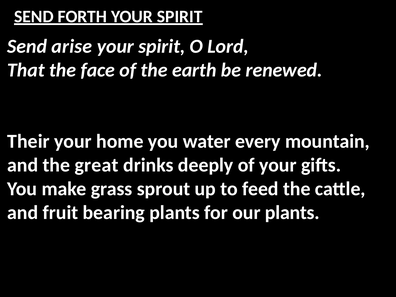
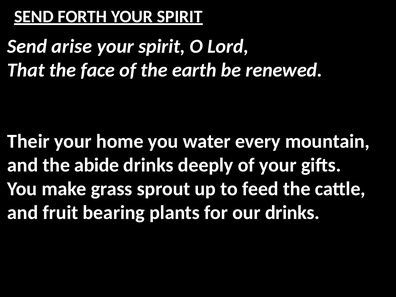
great: great -> abide (97, 165)
our plants: plants -> drinks (292, 213)
